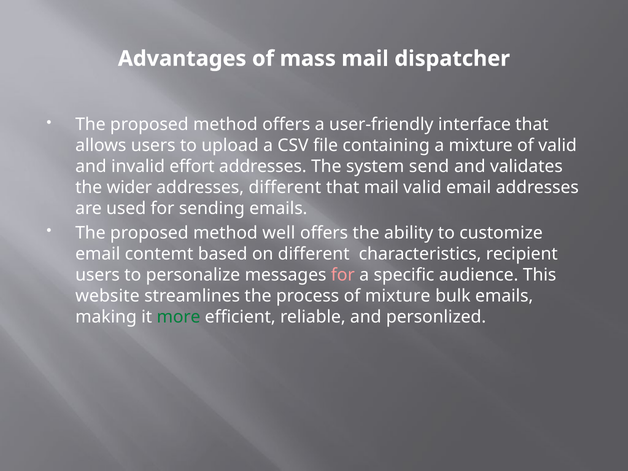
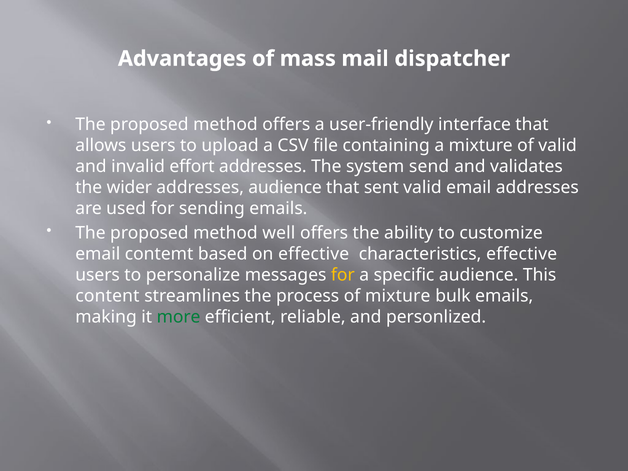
addresses different: different -> audience (285, 188)
that mail: mail -> sent (381, 188)
on different: different -> effective (314, 254)
characteristics recipient: recipient -> effective (522, 254)
for colour: pink -> yellow (343, 275)
website: website -> content (107, 296)
